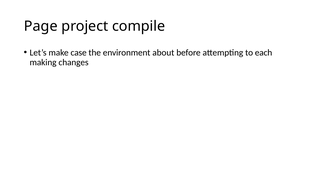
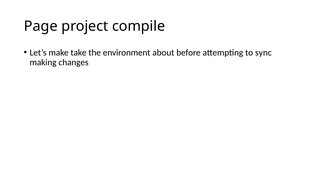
case: case -> take (79, 53)
each: each -> sync (263, 53)
